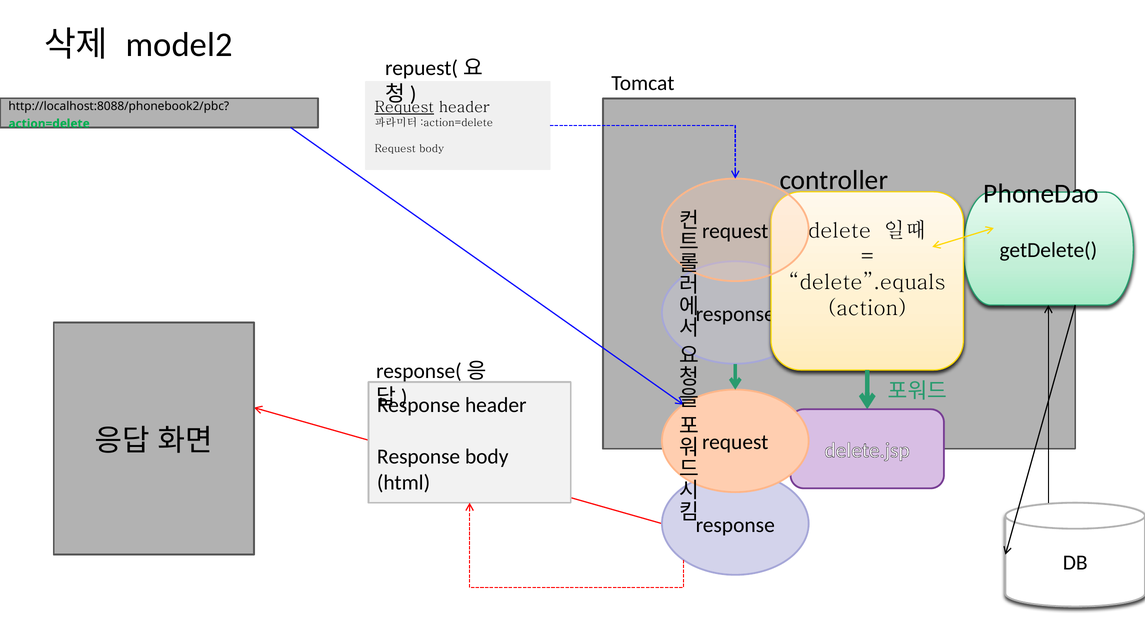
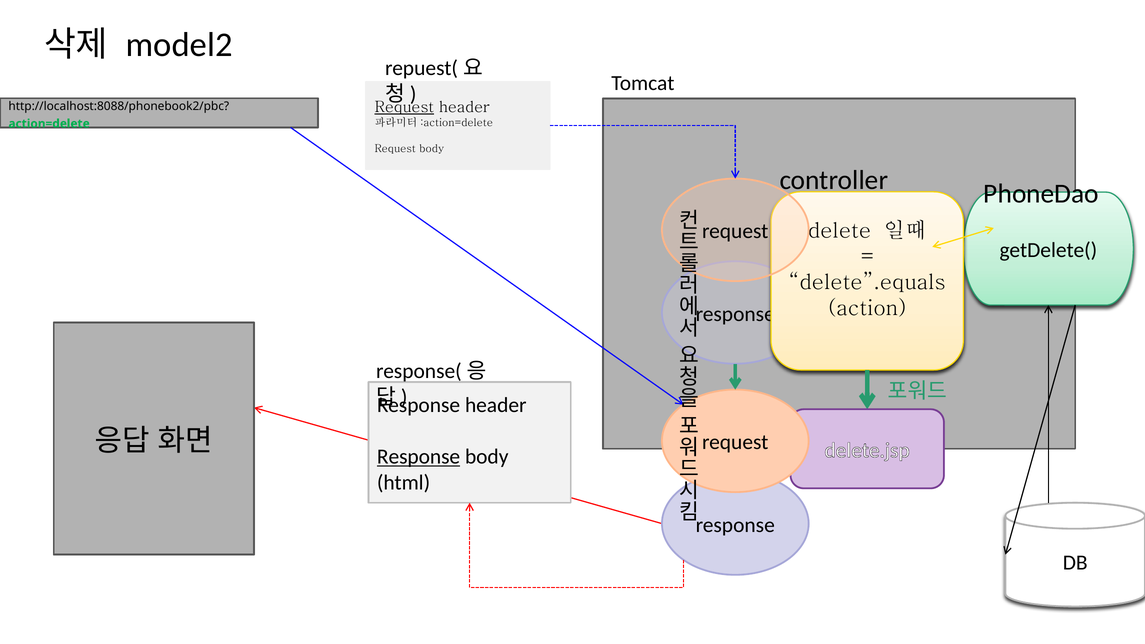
Response underline: none -> present (419, 457)
